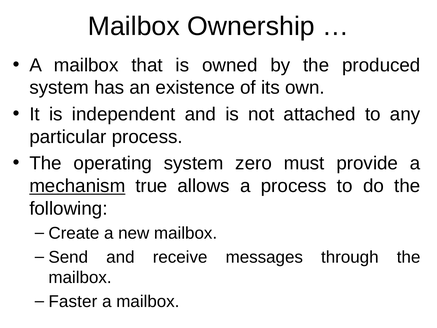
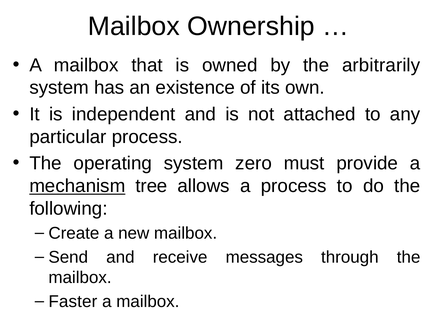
produced: produced -> arbitrarily (381, 65)
true: true -> tree (152, 186)
